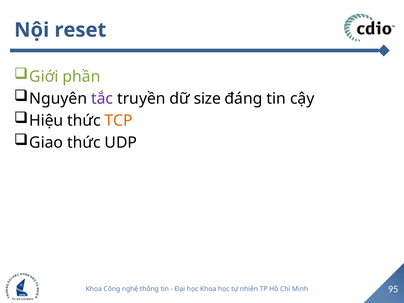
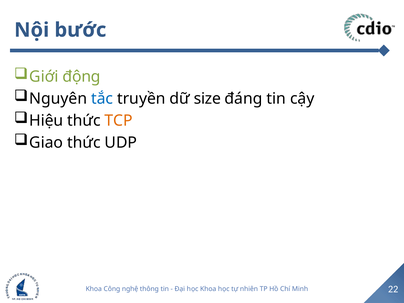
reset: reset -> bước (80, 30)
phần: phần -> động (82, 77)
tắc colour: purple -> blue (102, 99)
95: 95 -> 22 (393, 289)
